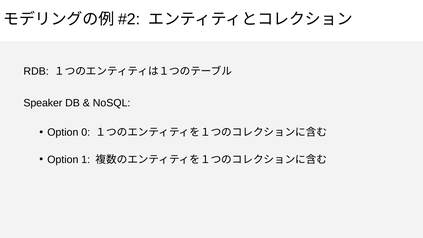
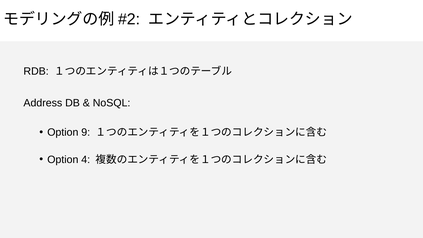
Speaker: Speaker -> Address (43, 103)
0: 0 -> 9 (86, 132)
1: 1 -> 4 (86, 160)
